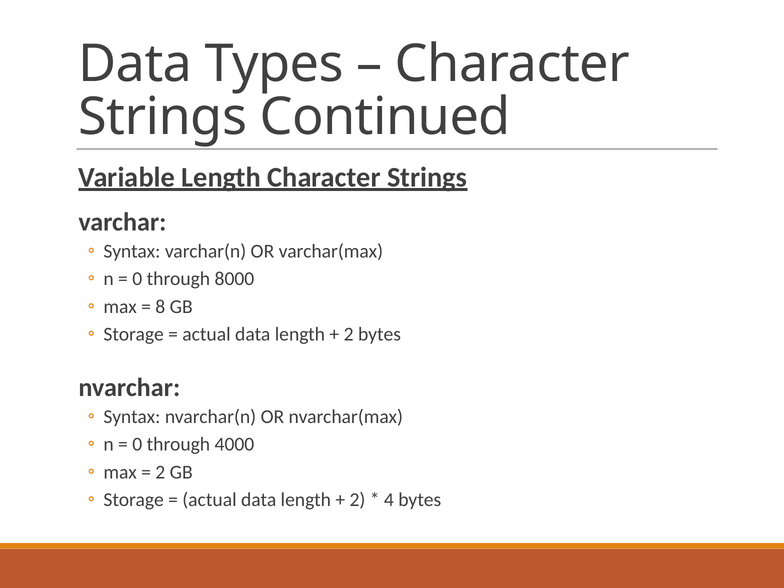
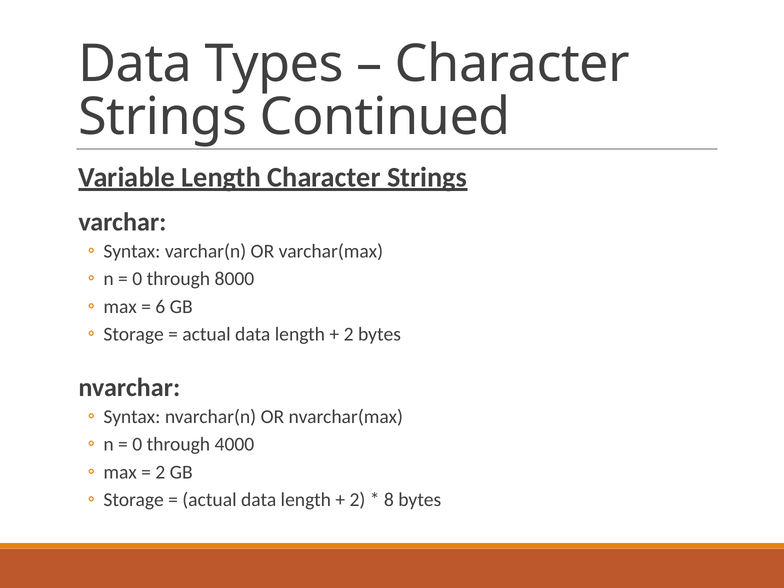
8: 8 -> 6 (160, 307)
4: 4 -> 8 (389, 500)
